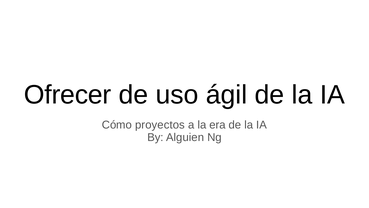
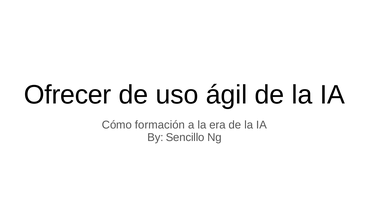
proyectos: proyectos -> formación (160, 125)
Alguien: Alguien -> Sencillo (185, 137)
